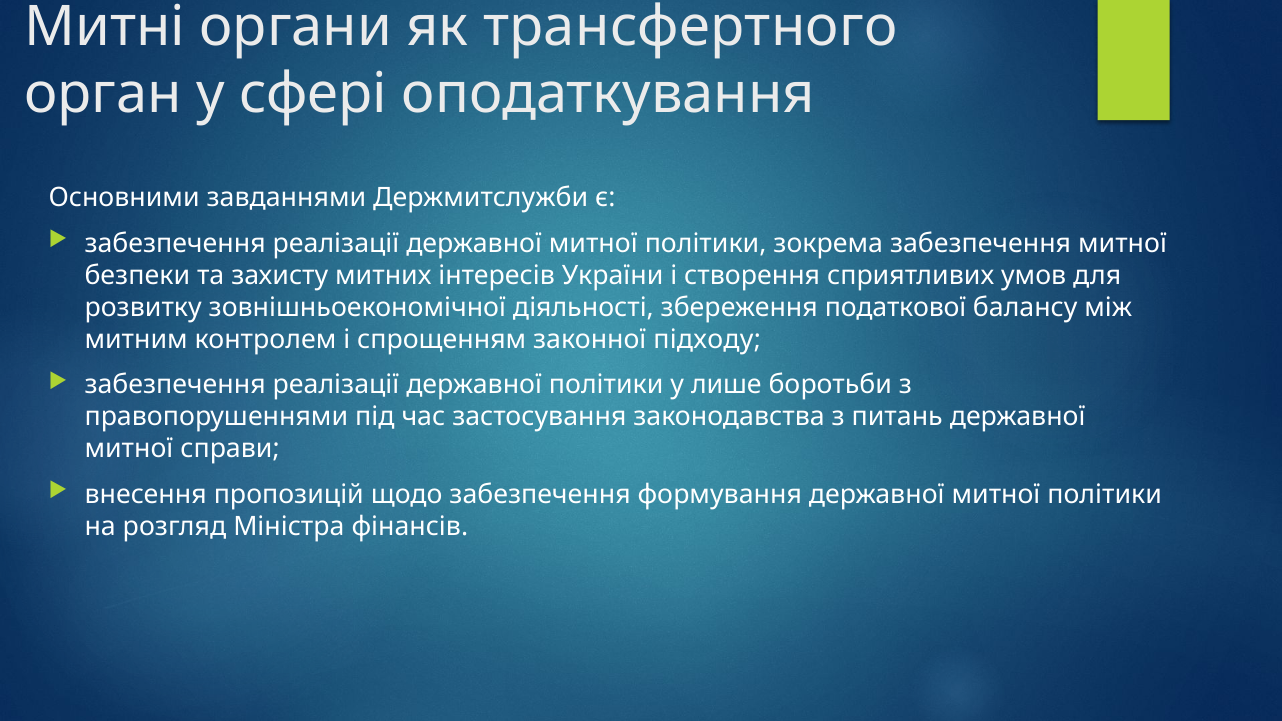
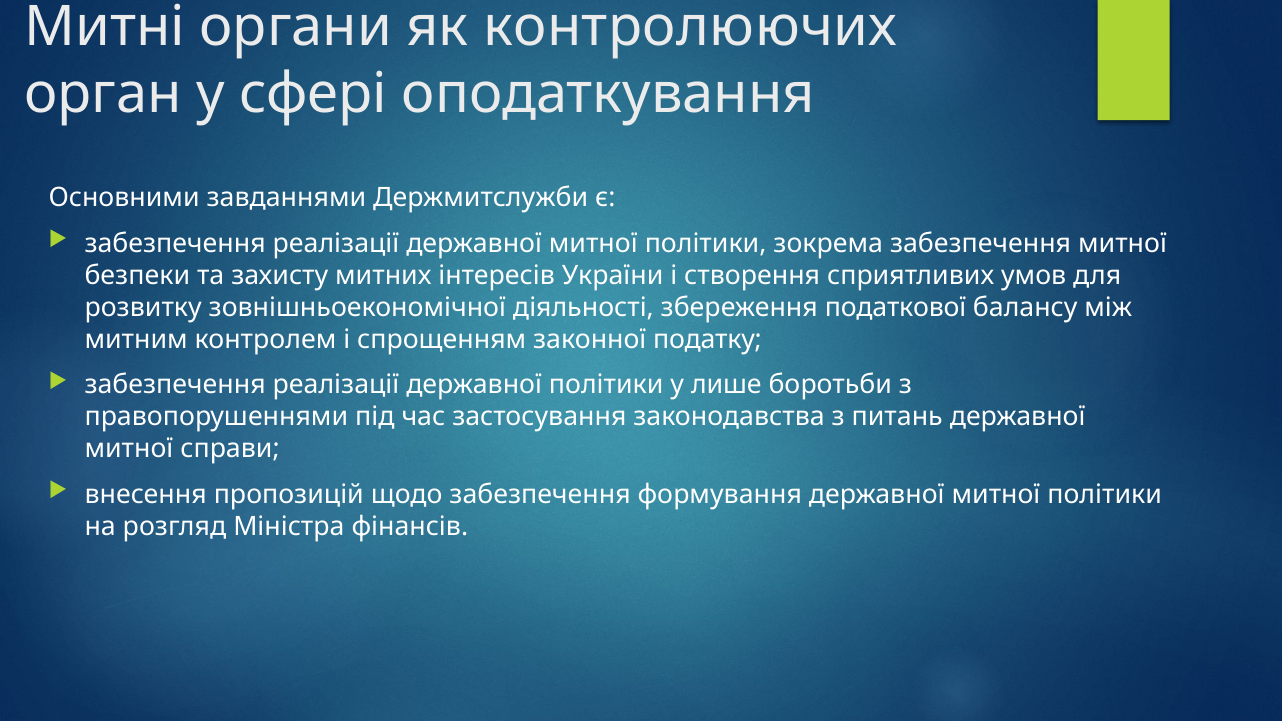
трансфертного: трансфертного -> контролюючих (690, 27)
підходу: підходу -> податку (707, 340)
